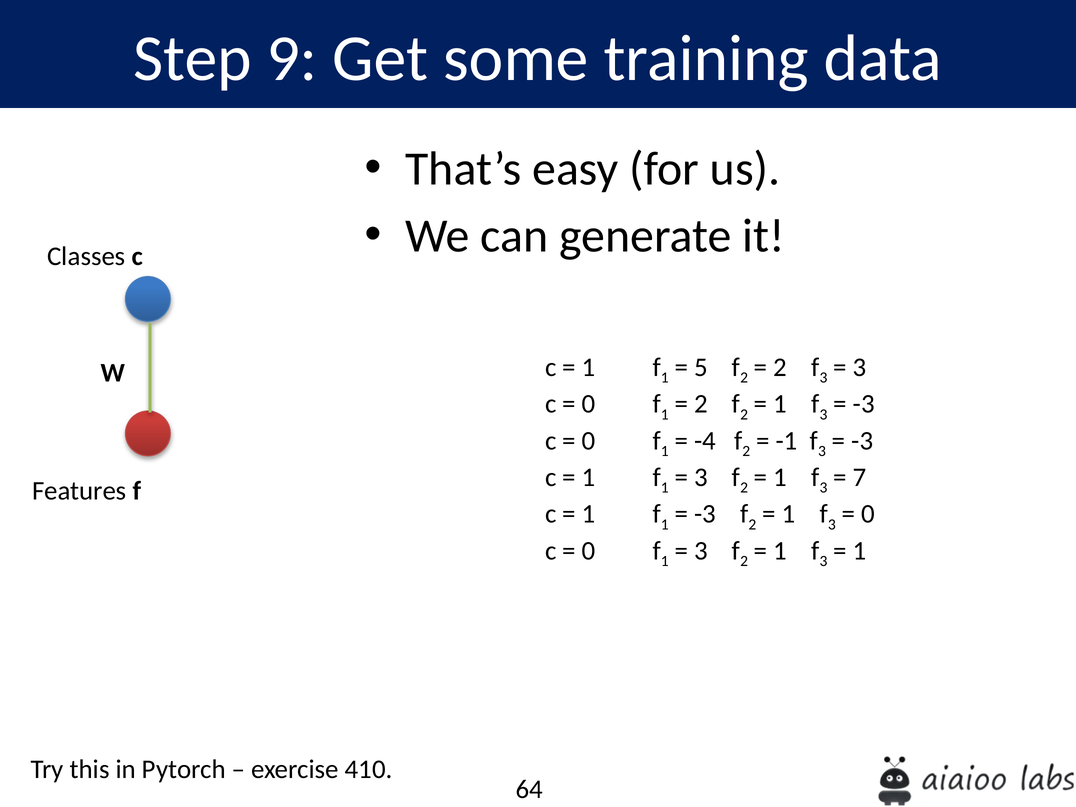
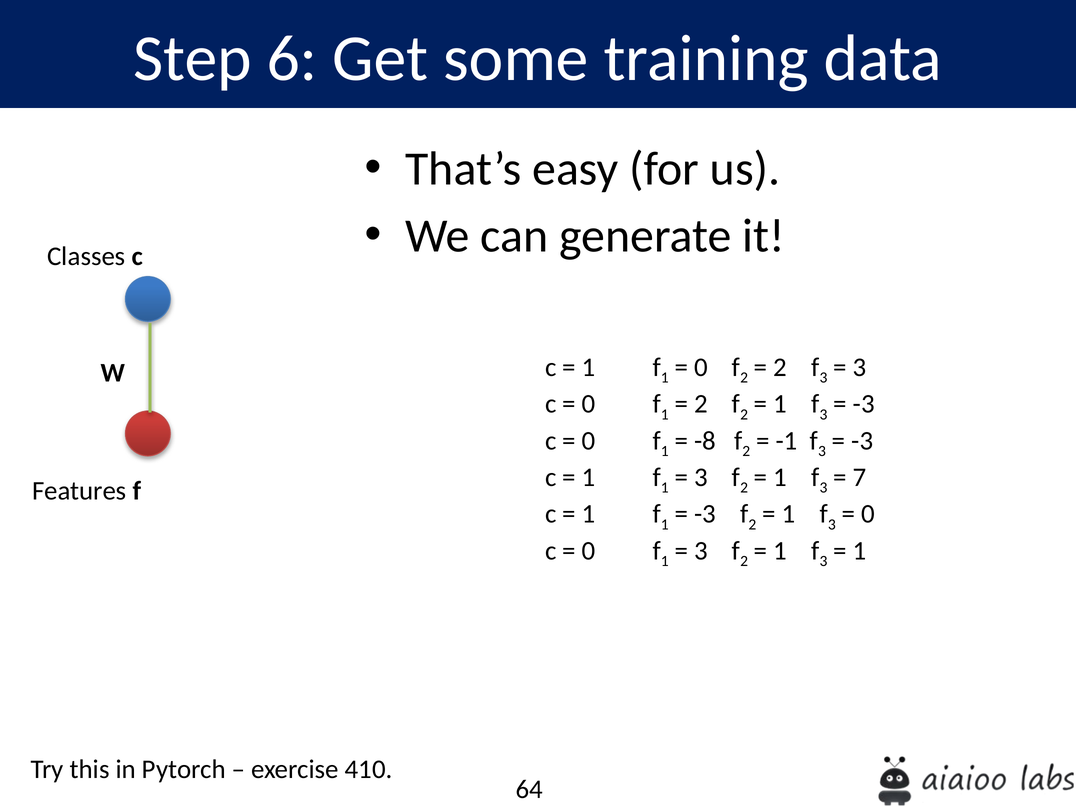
9: 9 -> 6 (292, 59)
5: 5 -> 0 (701, 367)
-4: -4 -> -8 (705, 441)
